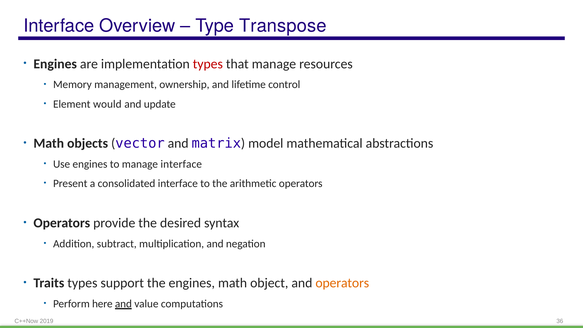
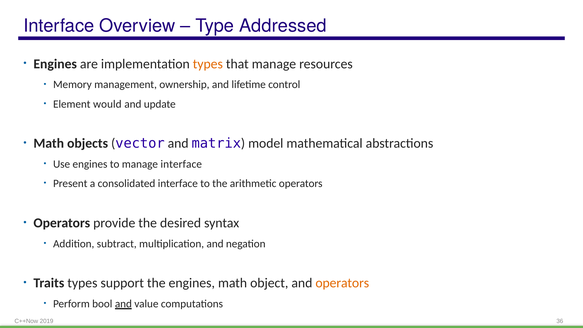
Transpose: Transpose -> Addressed (283, 26)
types colour: red -> orange (208, 64)
here: here -> bool (102, 304)
